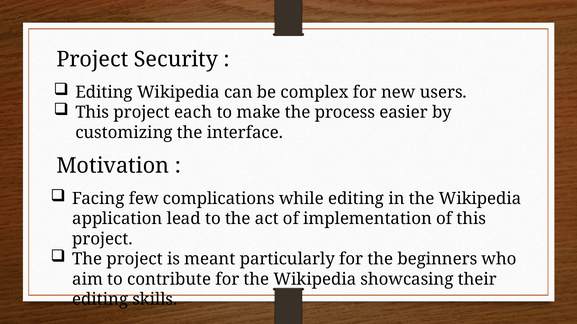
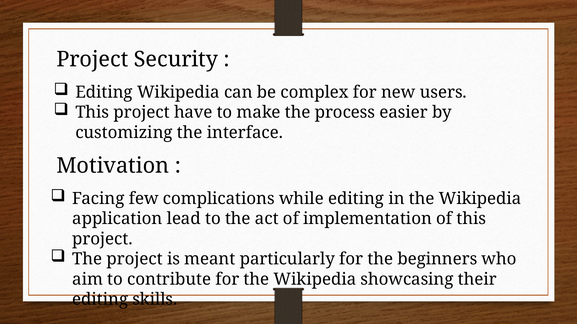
each: each -> have (193, 113)
